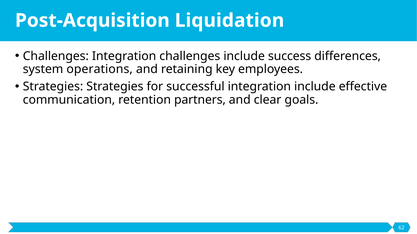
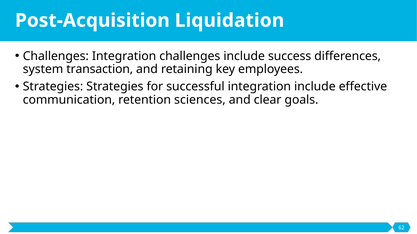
operations: operations -> transaction (100, 69)
partners: partners -> sciences (200, 100)
